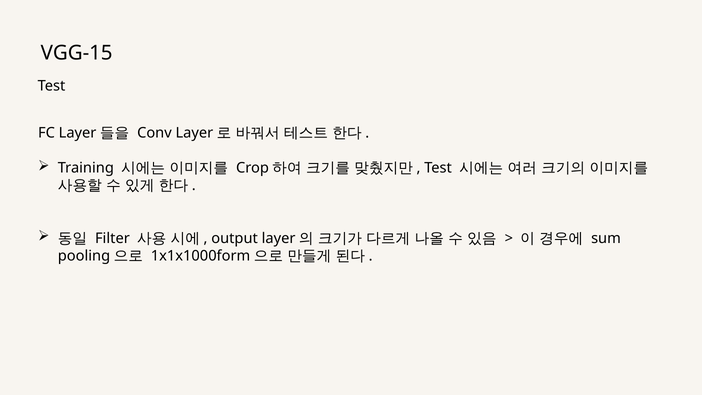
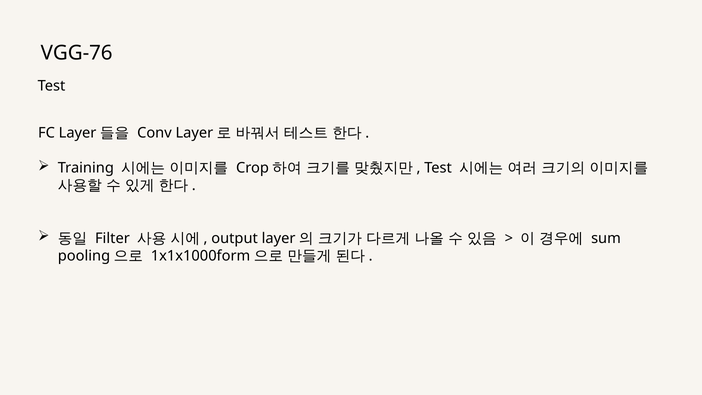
VGG-15: VGG-15 -> VGG-76 (77, 53)
